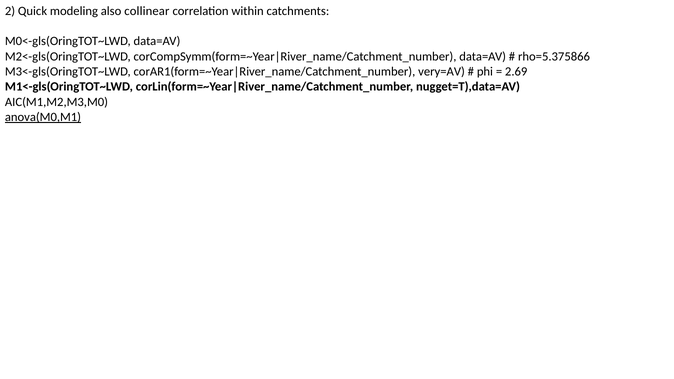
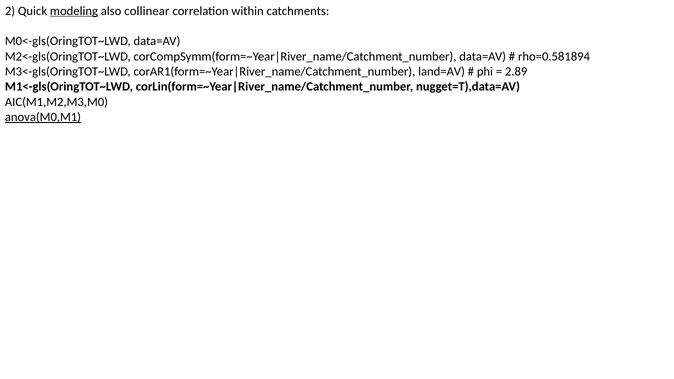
modeling underline: none -> present (74, 11)
rho=5.375866: rho=5.375866 -> rho=0.581894 (554, 56)
very=AV: very=AV -> land=AV (442, 72)
2.69: 2.69 -> 2.89 (516, 72)
